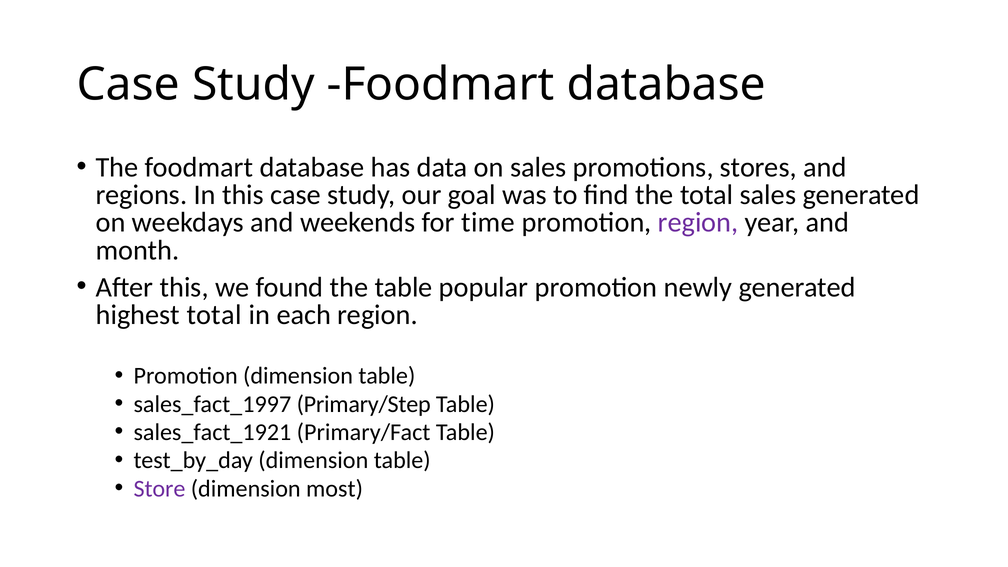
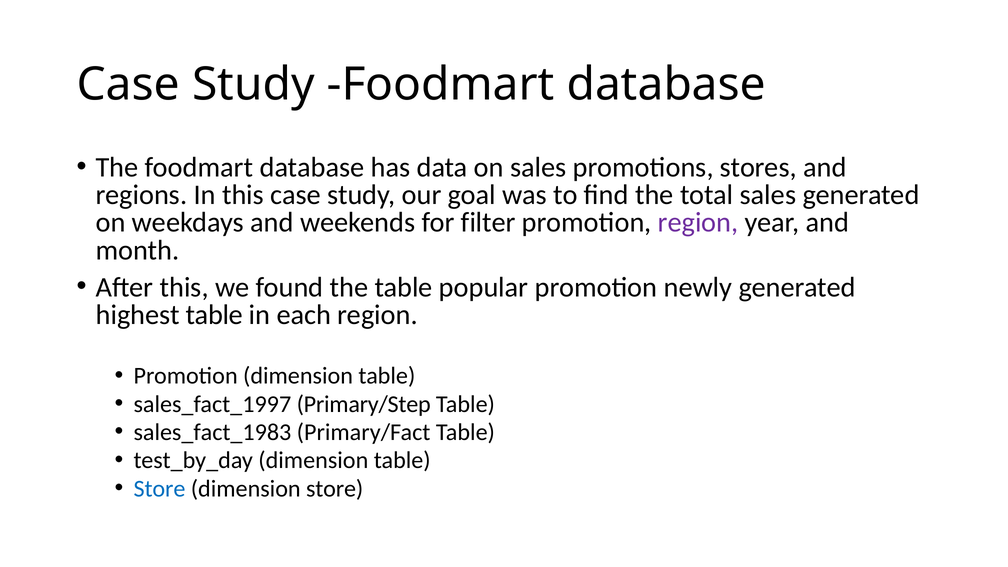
time: time -> filter (488, 223)
highest total: total -> table (214, 315)
sales_fact_1921: sales_fact_1921 -> sales_fact_1983 (212, 432)
Store colour: purple -> blue (159, 489)
dimension most: most -> store (335, 489)
